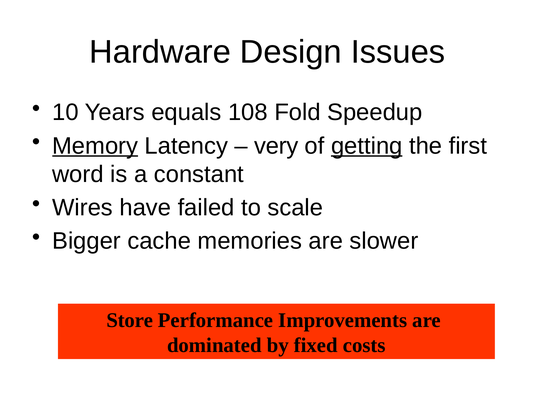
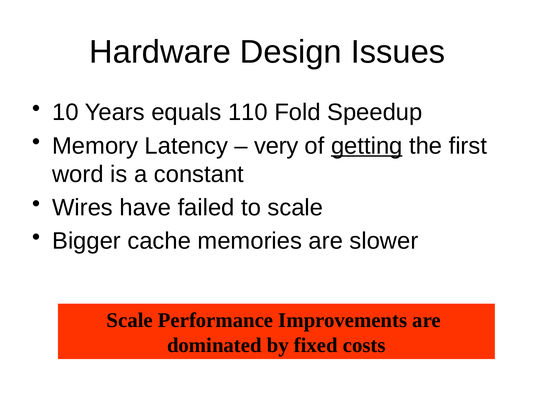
108: 108 -> 110 (248, 112)
Memory underline: present -> none (95, 146)
Store: Store -> Scale (130, 320)
